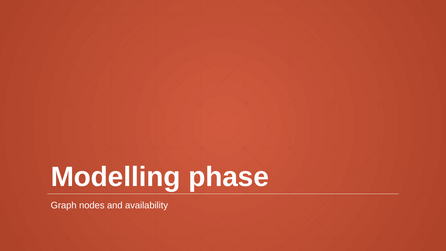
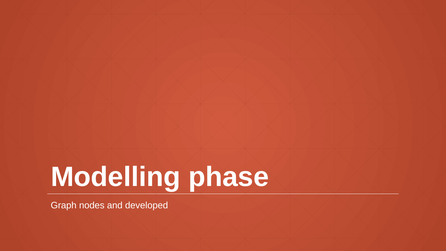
availability: availability -> developed (147, 205)
